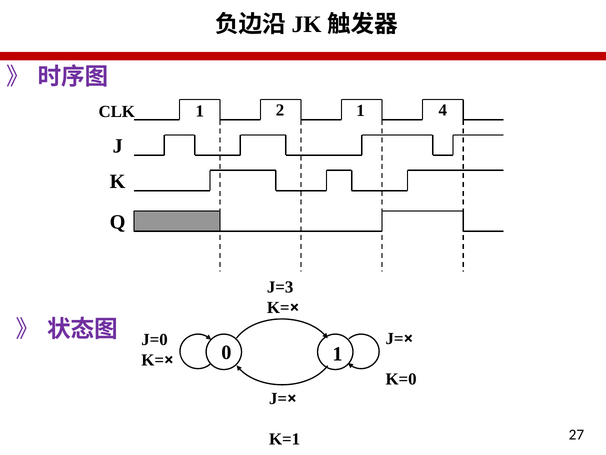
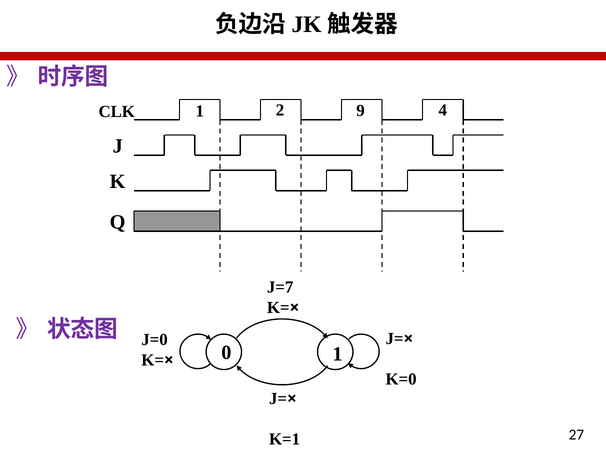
2 1: 1 -> 9 (361, 111)
J=3: J=3 -> J=7 (280, 287)
